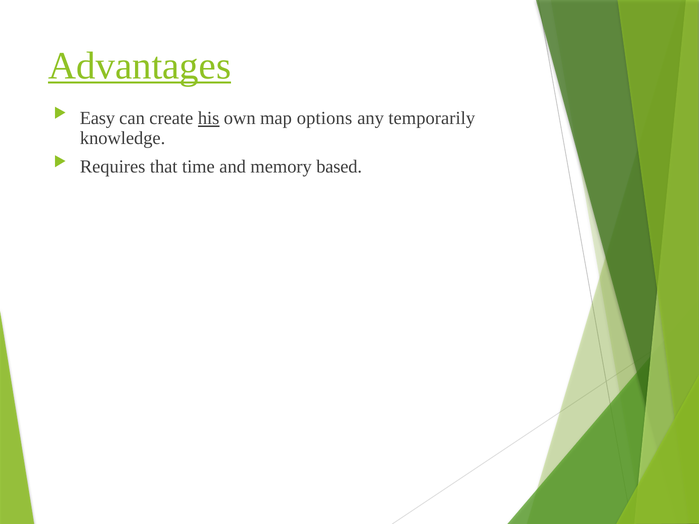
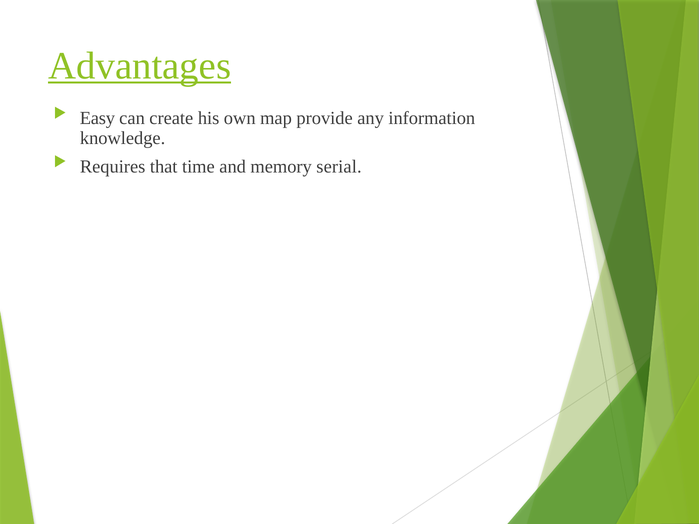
his underline: present -> none (209, 118)
options: options -> provide (325, 118)
temporarily: temporarily -> information (432, 118)
based: based -> serial (339, 167)
